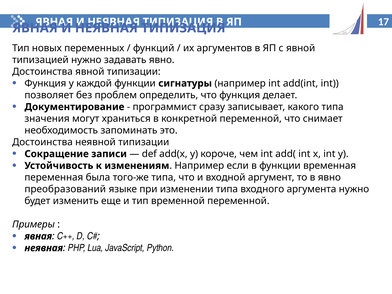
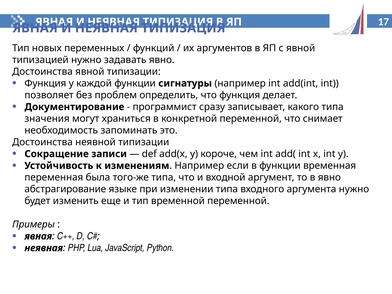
преобразований: преобразований -> абстрагирование (65, 189)
